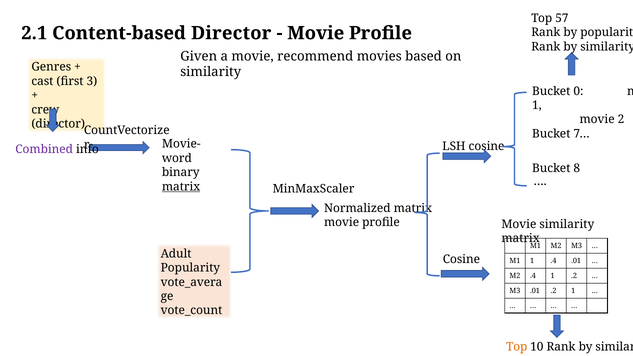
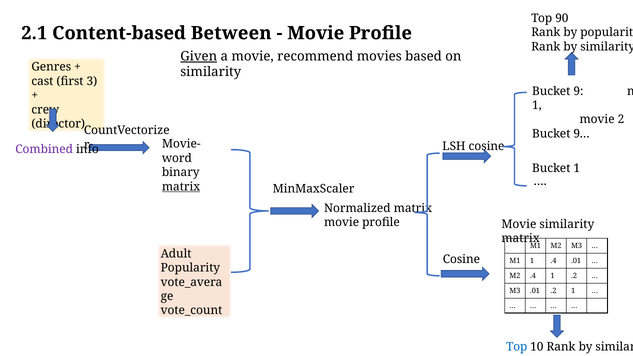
57: 57 -> 90 (562, 18)
Content-based Director: Director -> Between (231, 33)
Given underline: none -> present (199, 56)
0: 0 -> 9 (578, 91)
7: 7 -> 9 (577, 134)
Bucket 8: 8 -> 1 (577, 168)
Top colour: orange -> blue (517, 347)
